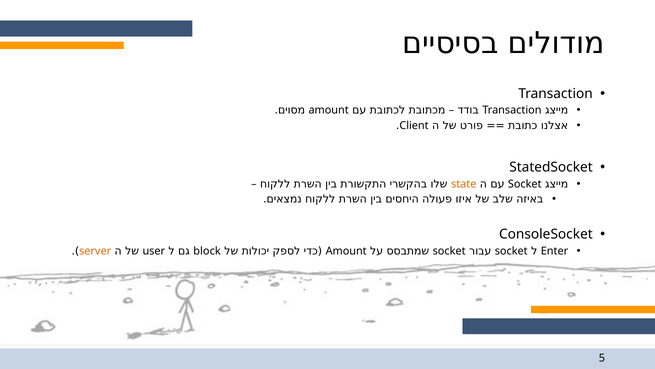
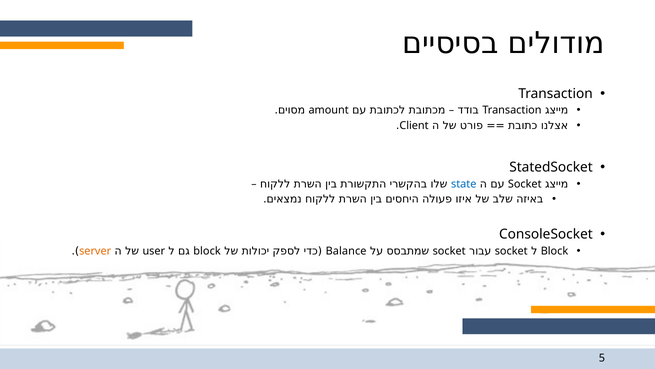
state colour: orange -> blue (464, 184)
Amount: Amount -> Balance (346, 251)
Enter: Enter -> Block (555, 251)
